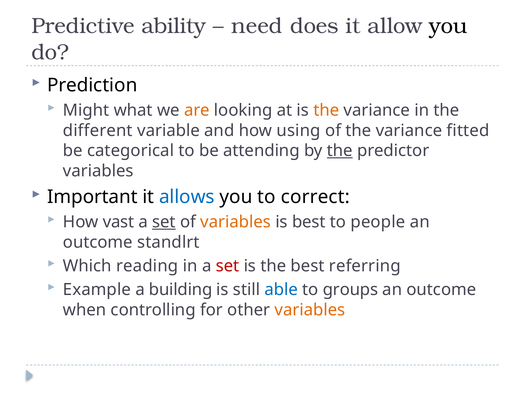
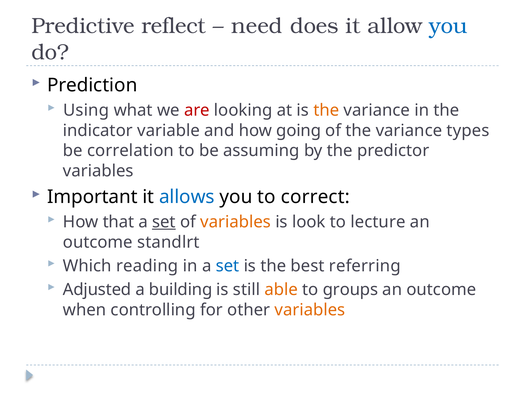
ability: ability -> reflect (174, 26)
you colour: black -> blue (448, 26)
Might: Might -> Using (86, 110)
are colour: orange -> red (197, 110)
different: different -> indicator (98, 130)
using: using -> going (299, 130)
fitted: fitted -> types (468, 130)
categorical: categorical -> correlation (130, 151)
attending: attending -> assuming (261, 151)
the underline: present -> none (340, 151)
vast: vast -> that (118, 222)
is best: best -> look (309, 222)
people: people -> lecture (378, 222)
set colour: red -> blue (228, 266)
Example: Example -> Adjusted (97, 290)
able colour: blue -> orange (281, 290)
